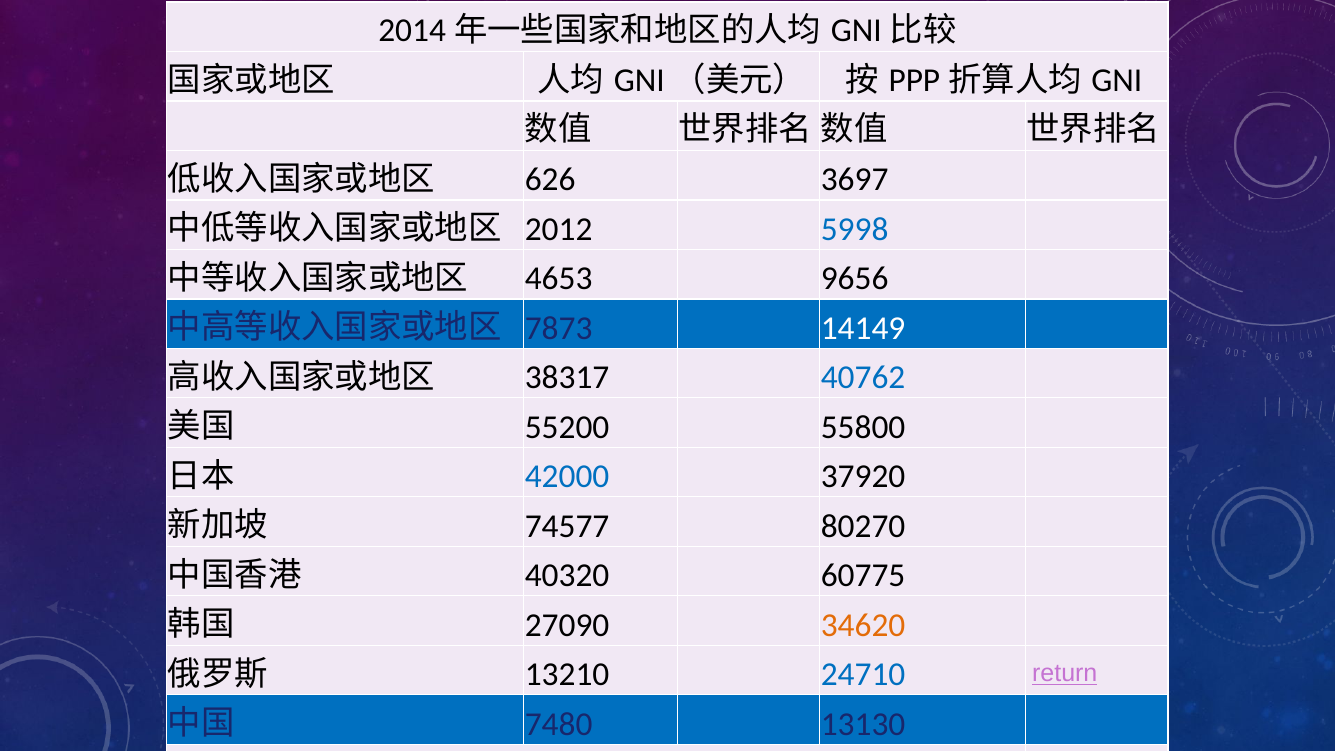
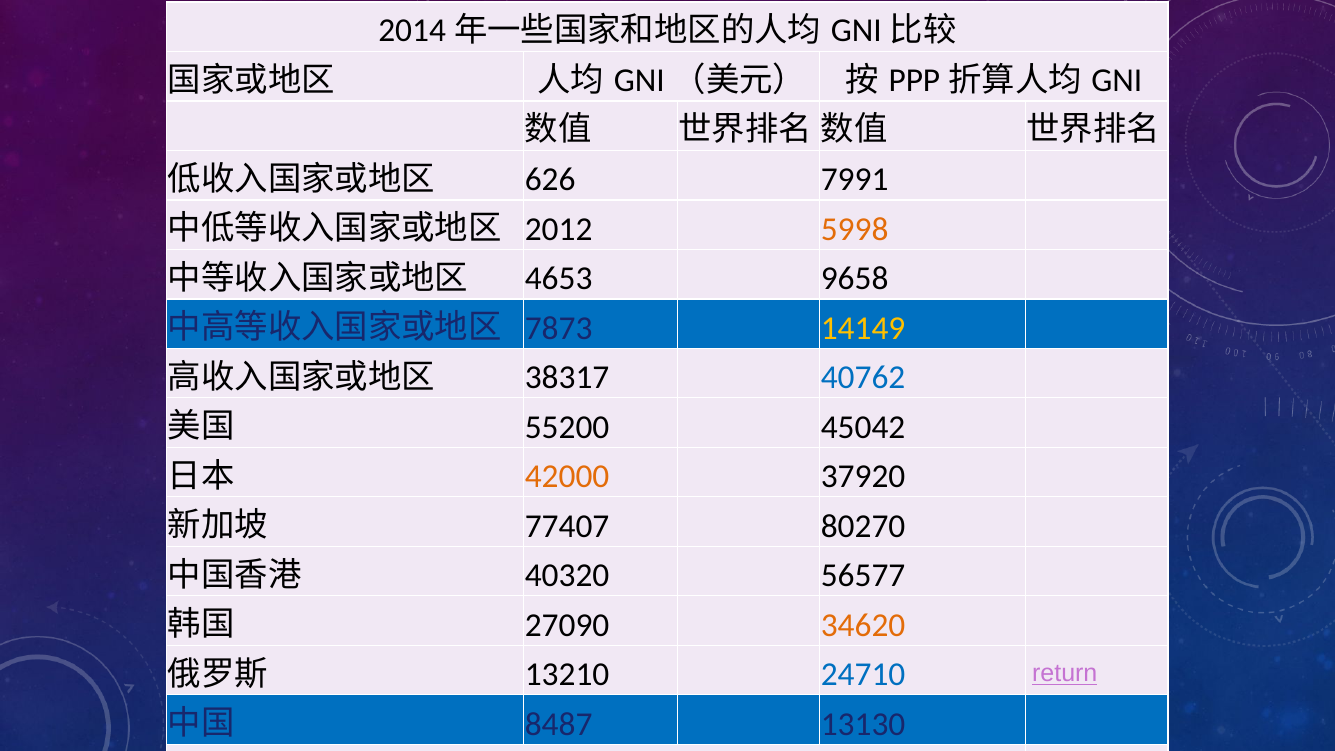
3697: 3697 -> 7991 (855, 180)
5998 colour: blue -> orange (855, 229)
9656: 9656 -> 9658 (855, 279)
14149 colour: white -> yellow (863, 328)
55800: 55800 -> 45042 (863, 427)
42000 colour: blue -> orange (567, 477)
74577: 74577 -> 77407 (567, 526)
60775: 60775 -> 56577 (863, 576)
7480: 7480 -> 8487 (559, 724)
